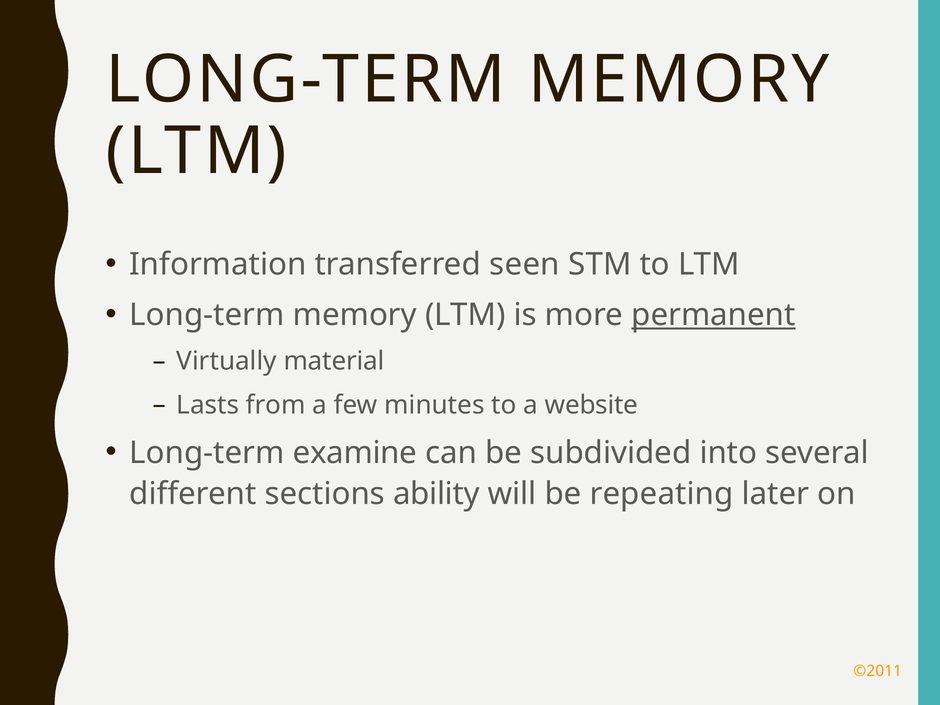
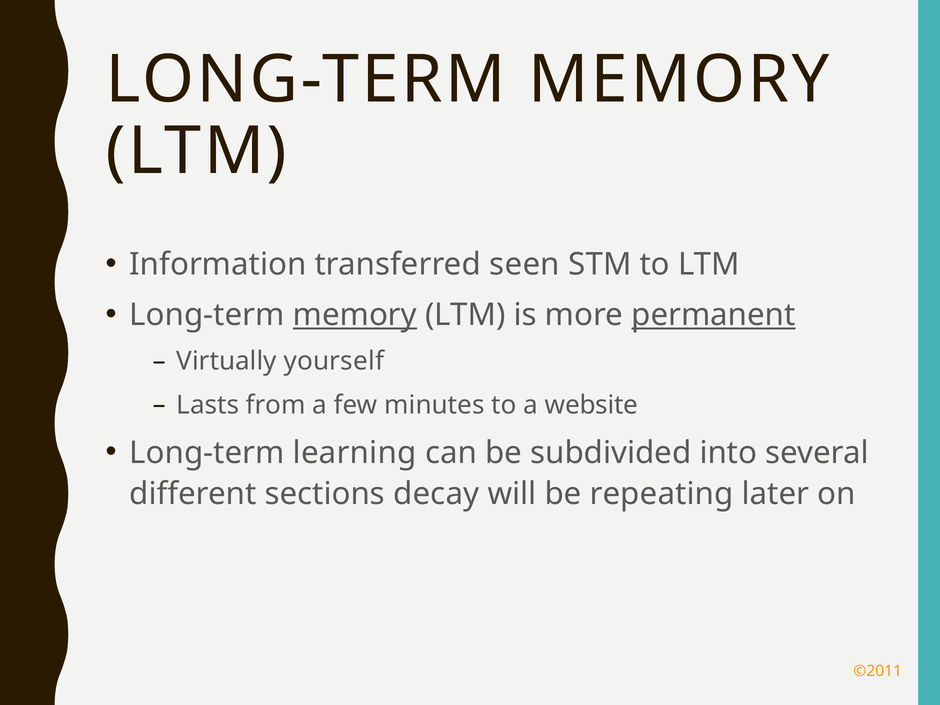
memory underline: none -> present (355, 315)
material: material -> yourself (334, 361)
examine: examine -> learning (355, 453)
ability: ability -> decay (436, 494)
